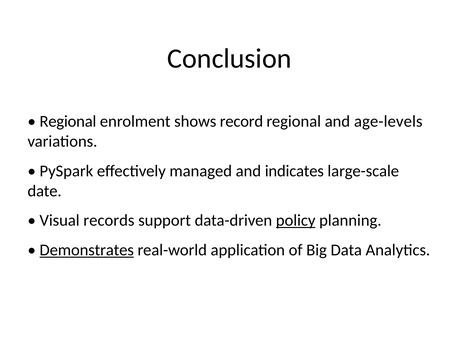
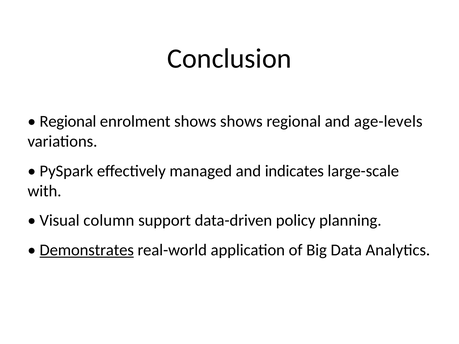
shows record: record -> shows (241, 122)
date: date -> with (45, 191)
records: records -> column (109, 221)
policy underline: present -> none (296, 221)
